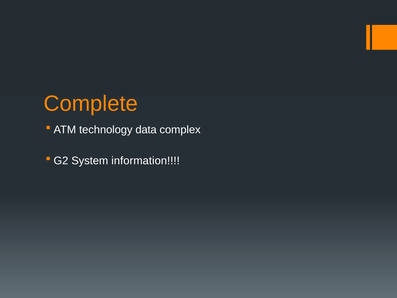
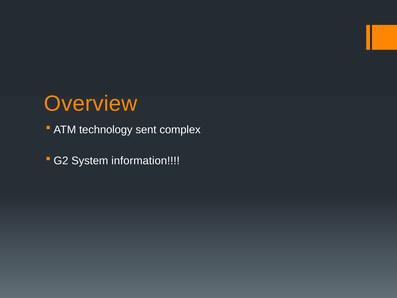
Complete: Complete -> Overview (91, 103)
data: data -> sent (146, 130)
